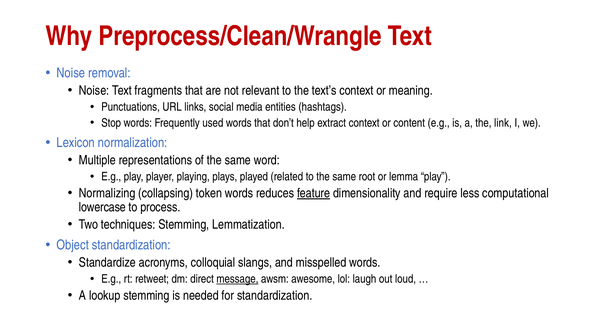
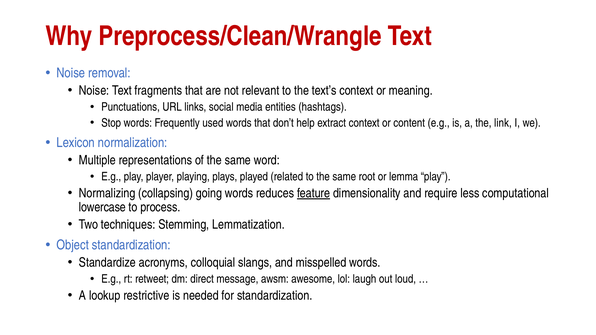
token: token -> going (209, 193)
message underline: present -> none (237, 279)
lookup stemming: stemming -> restrictive (146, 296)
